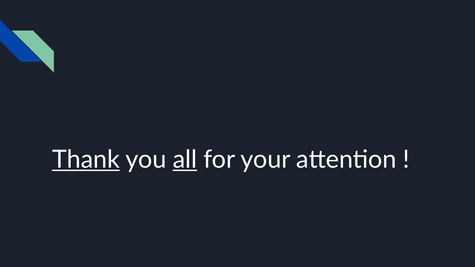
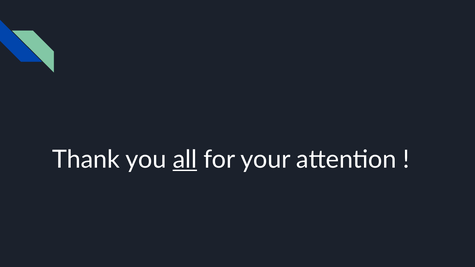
Thank underline: present -> none (86, 160)
